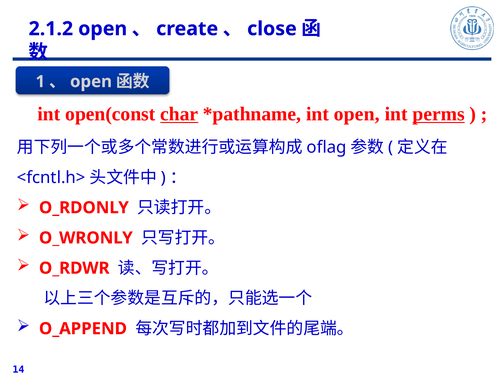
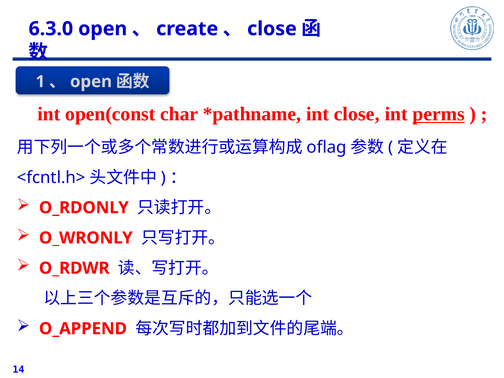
2.1.2: 2.1.2 -> 6.3.0 (51, 29)
char underline: present -> none (179, 114)
int open: open -> close (357, 114)
